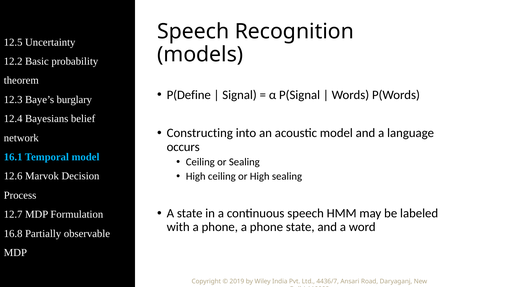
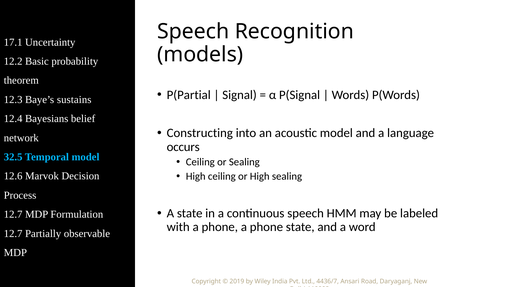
12.5: 12.5 -> 17.1 (13, 42)
P(Define: P(Define -> P(Partial (189, 95)
burglary: burglary -> sustains (74, 100)
16.1: 16.1 -> 32.5 (13, 157)
16.8: 16.8 -> 12.7 (13, 234)
